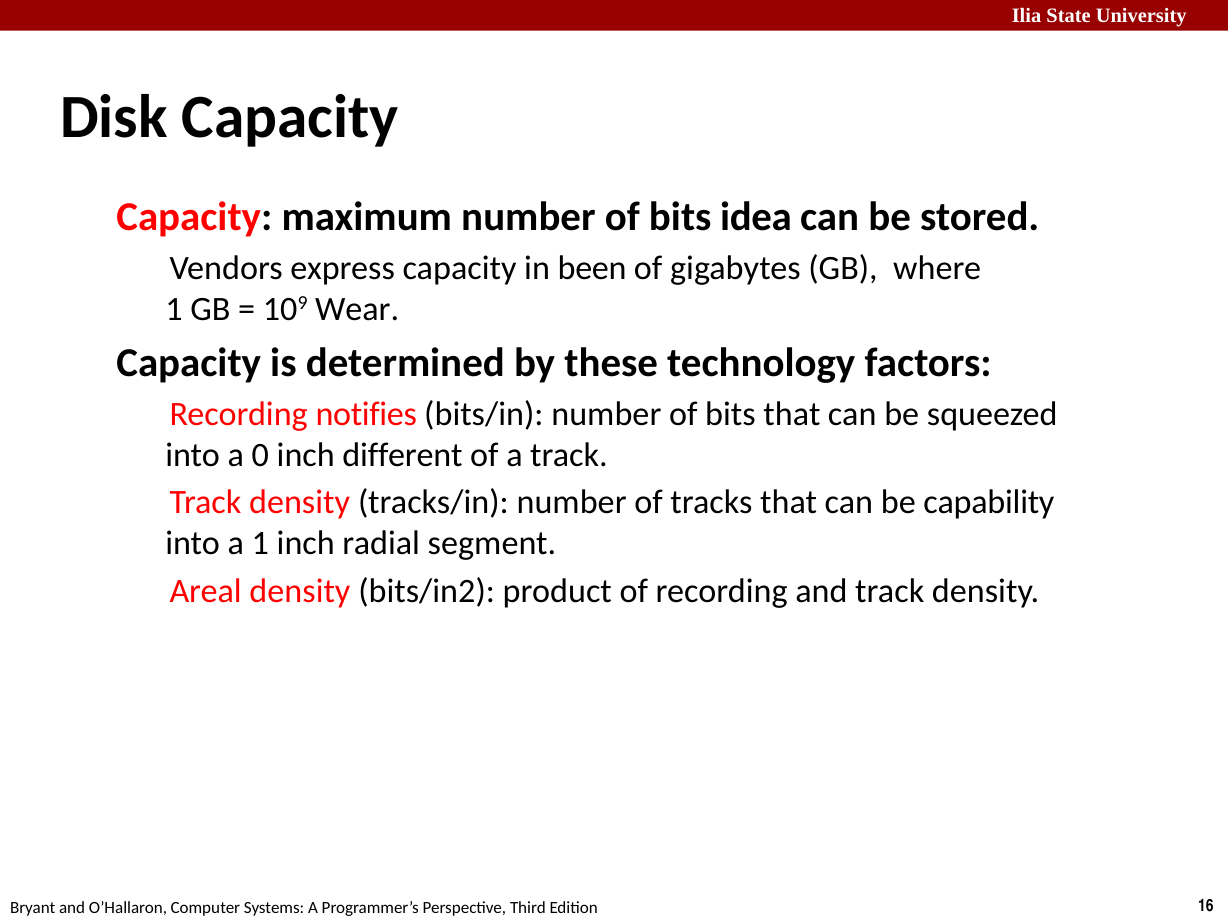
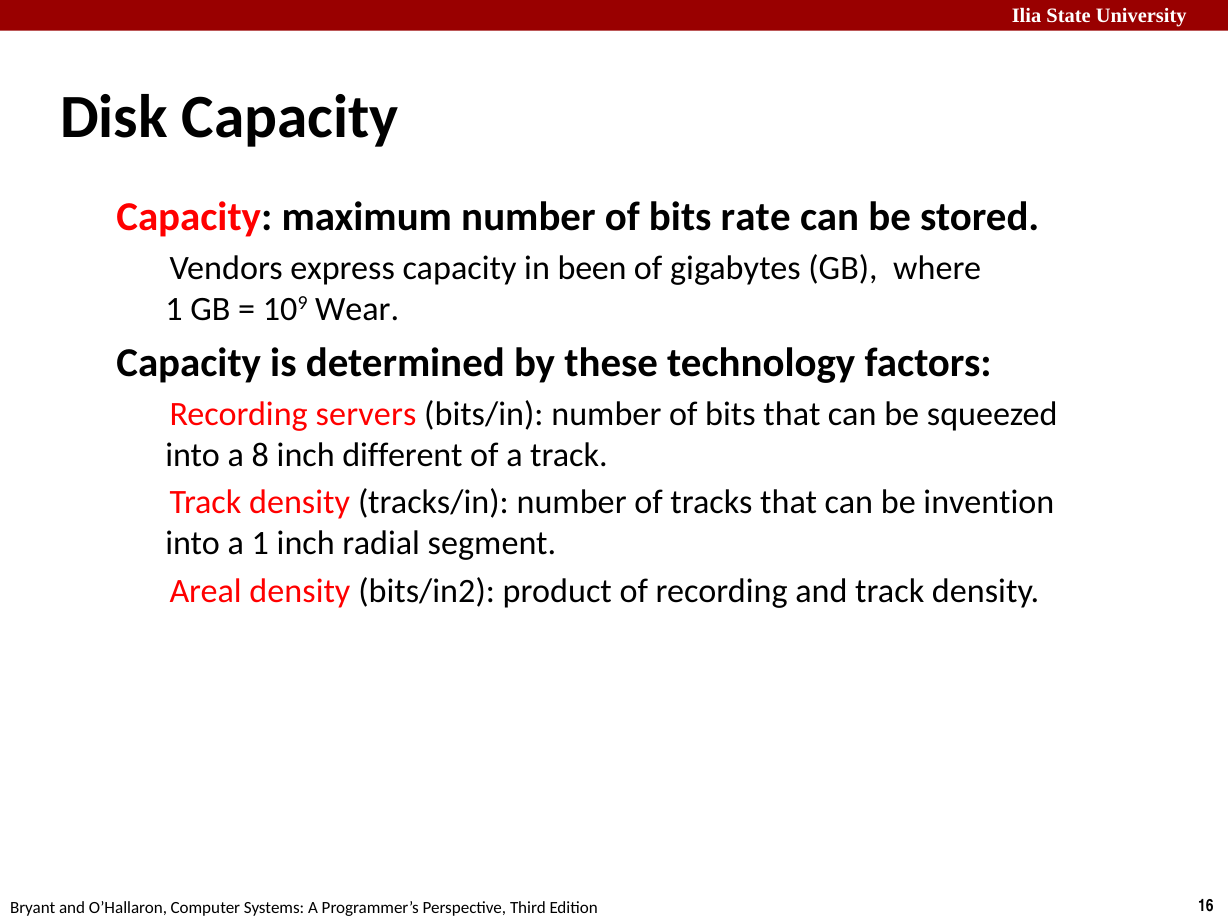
idea: idea -> rate (756, 217)
notifies: notifies -> servers (366, 414)
0: 0 -> 8 (260, 455)
capability: capability -> invention (989, 503)
